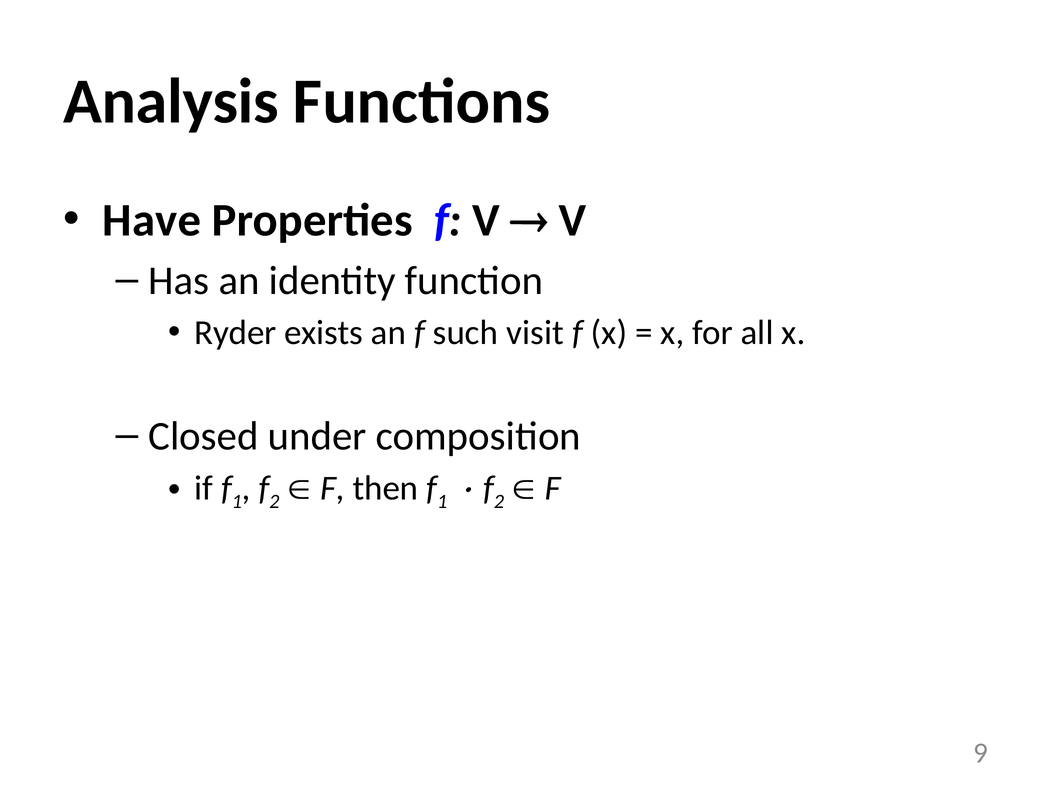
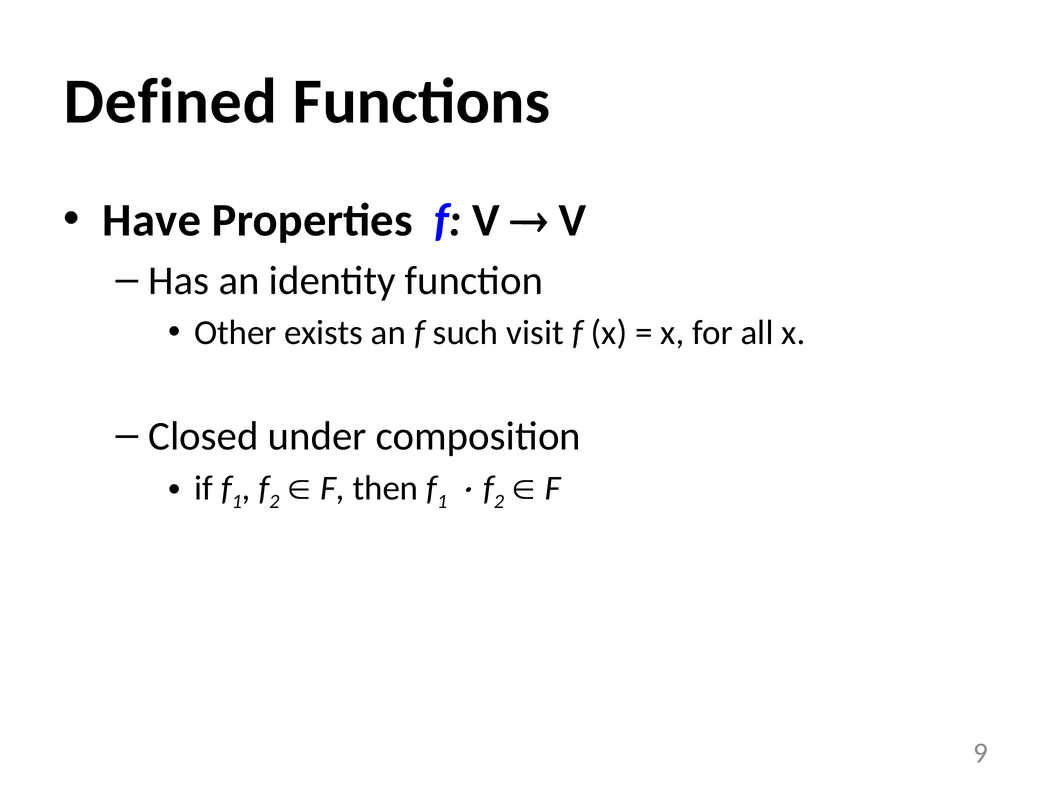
Analysis: Analysis -> Defined (170, 102)
Ryder: Ryder -> Other (236, 333)
